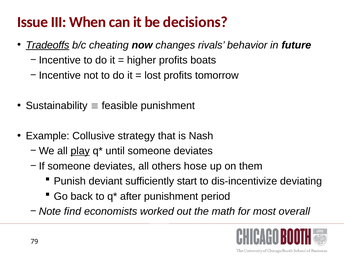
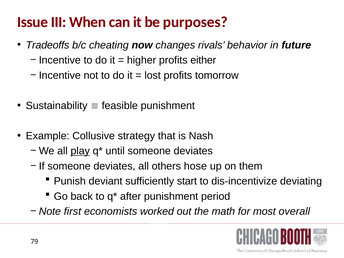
decisions: decisions -> purposes (195, 22)
Tradeoffs underline: present -> none (48, 45)
boats: boats -> either (203, 60)
find: find -> first (72, 212)
